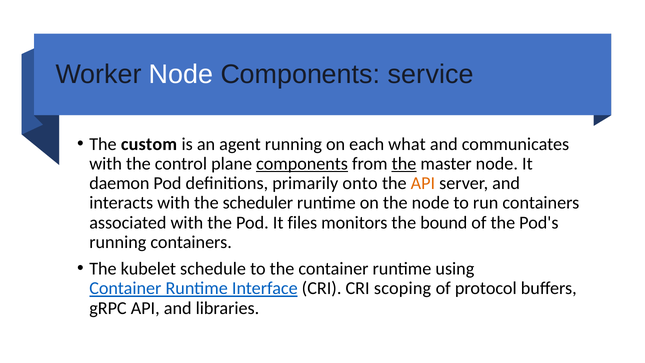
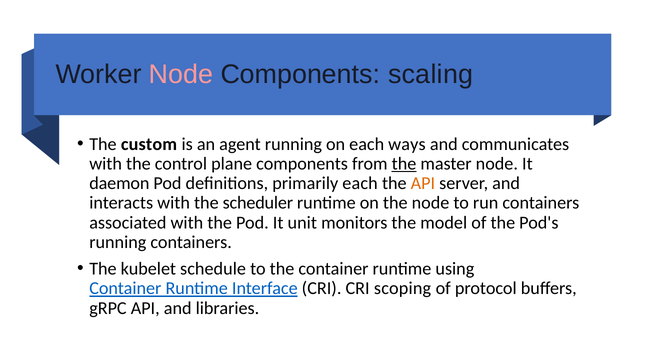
Node colour: white -> pink (181, 74)
service: service -> scaling (431, 74)
what: what -> ways (407, 144)
components underline: present -> none (302, 164)
primarily onto: onto -> each (360, 183)
files: files -> unit (302, 222)
bound: bound -> model (444, 222)
